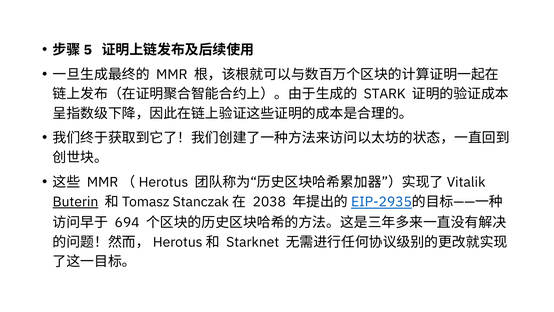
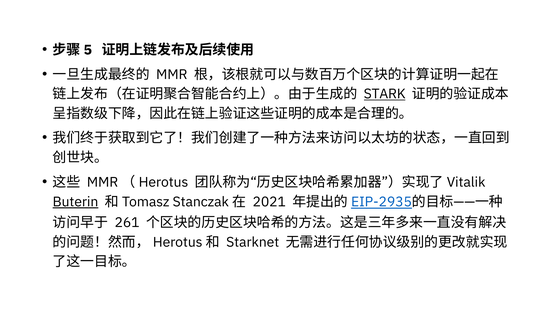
STARK underline: none -> present (385, 94)
2038: 2038 -> 2021 (269, 202)
694: 694 -> 261 (127, 222)
